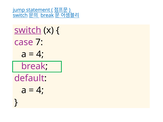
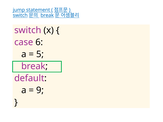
switch underline: present -> none (28, 30)
7: 7 -> 6 (39, 42)
4: 4 -> 5 (40, 54)
4: 4 -> 9 (40, 90)
